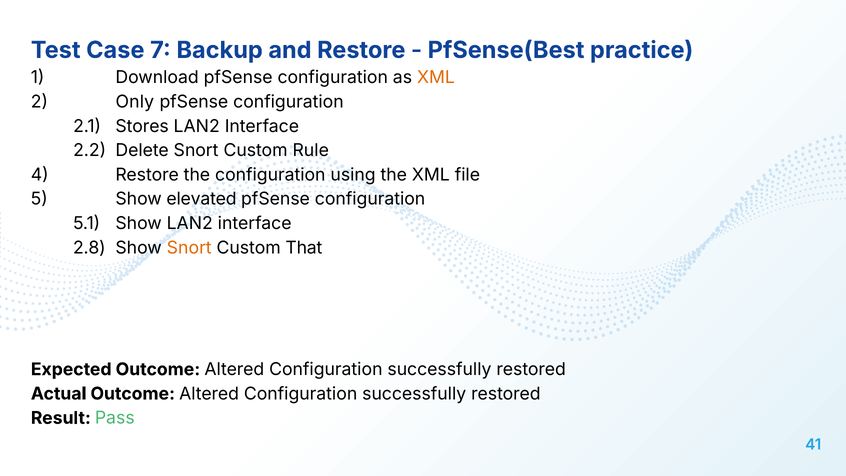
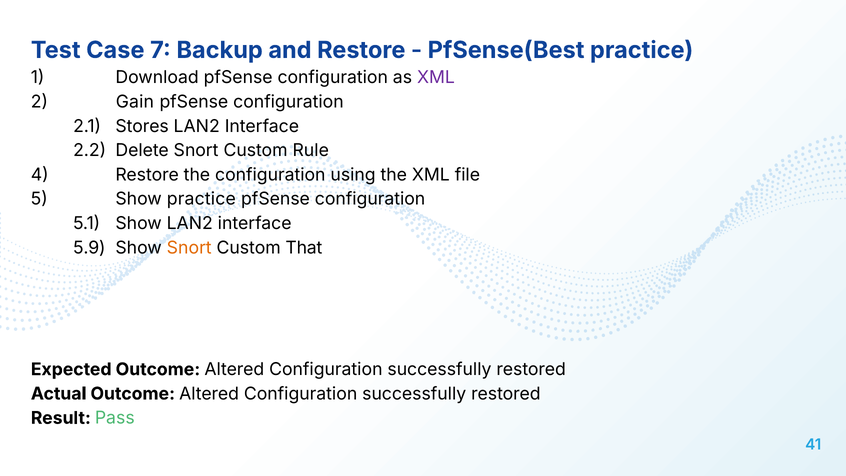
XML colour: orange -> purple (436, 78)
Only: Only -> Gain (135, 102)
Show elevated: elevated -> practice (201, 199)
2.8: 2.8 -> 5.9 (89, 248)
